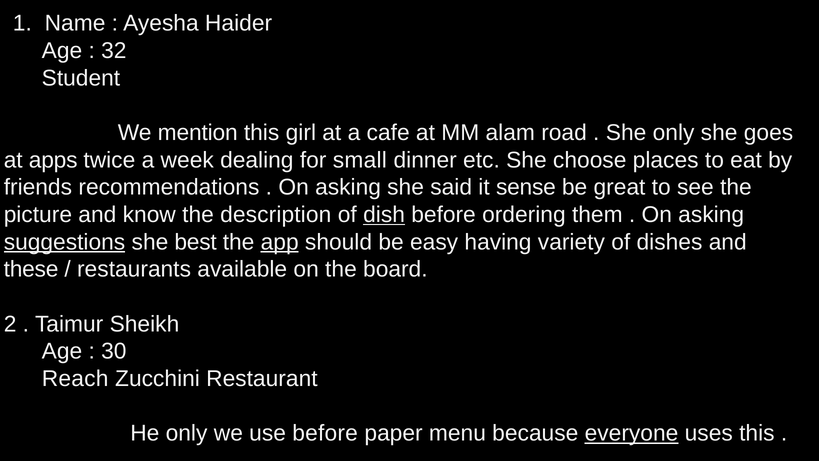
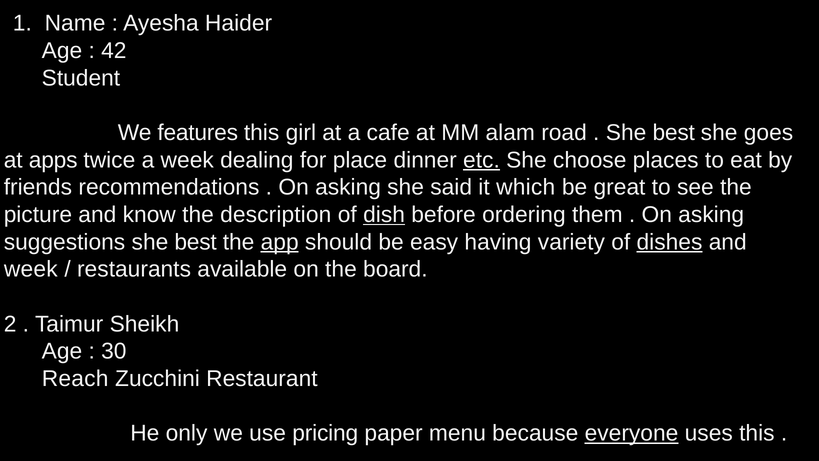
32: 32 -> 42 (114, 51)
mention: mention -> features (198, 133)
only: only -> best (674, 133)
small: small -> place (360, 160)
etc underline: none -> present (481, 160)
sense: sense -> which (526, 187)
suggestions underline: present -> none (64, 242)
dishes underline: none -> present (669, 242)
these: these -> week (31, 269)
use before: before -> pricing (325, 433)
